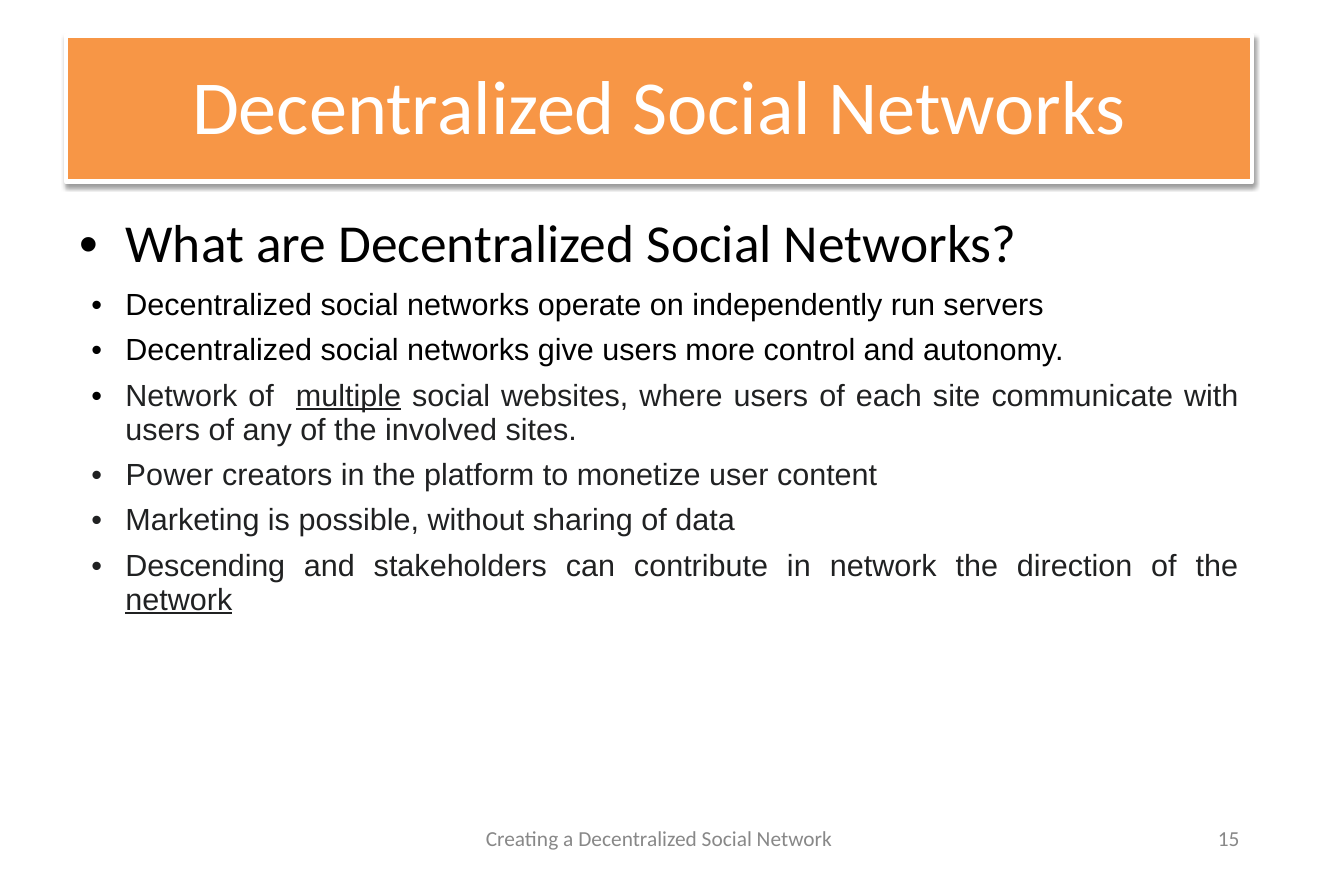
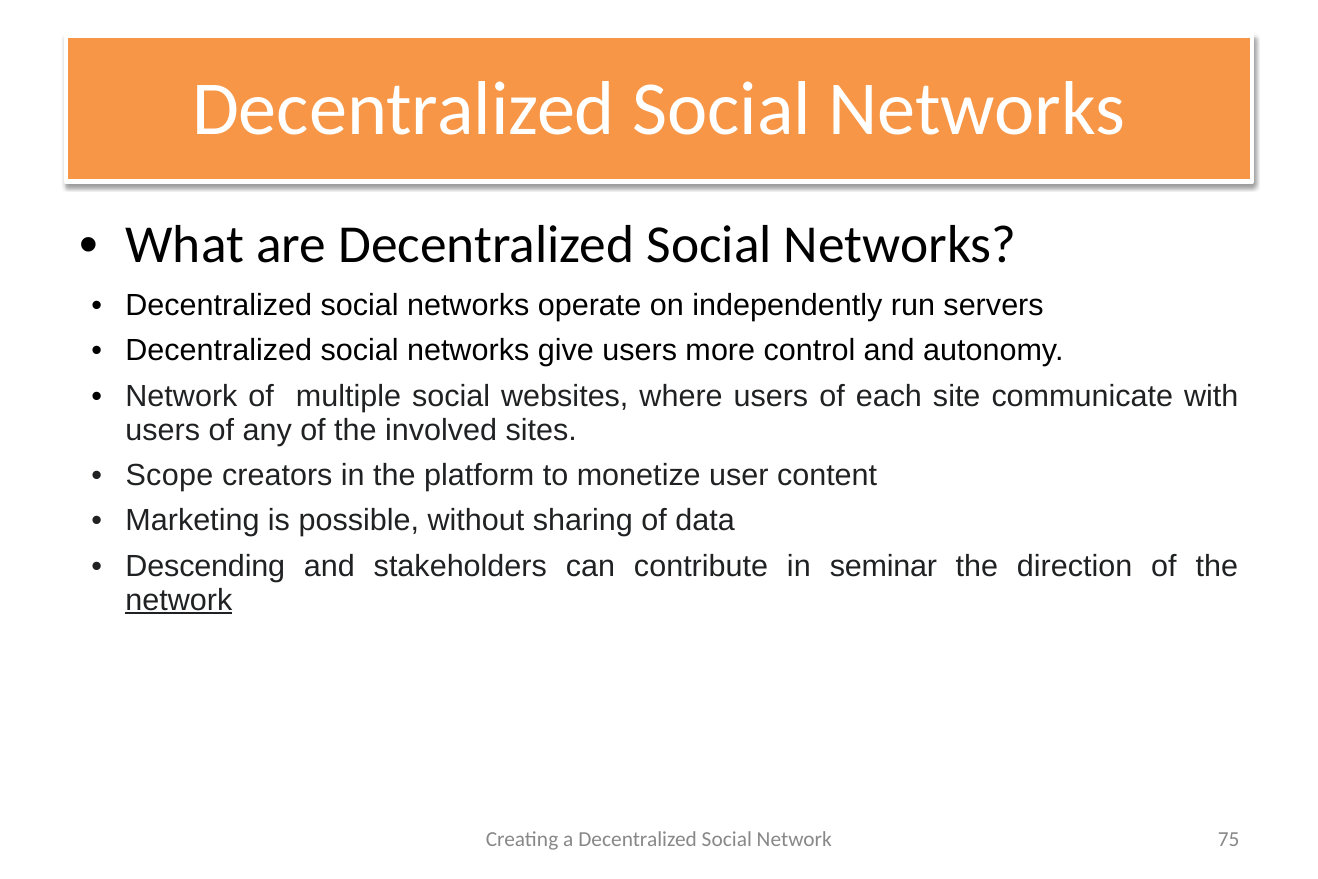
multiple underline: present -> none (349, 396)
Power: Power -> Scope (169, 475)
in network: network -> seminar (883, 566)
15: 15 -> 75 (1229, 839)
